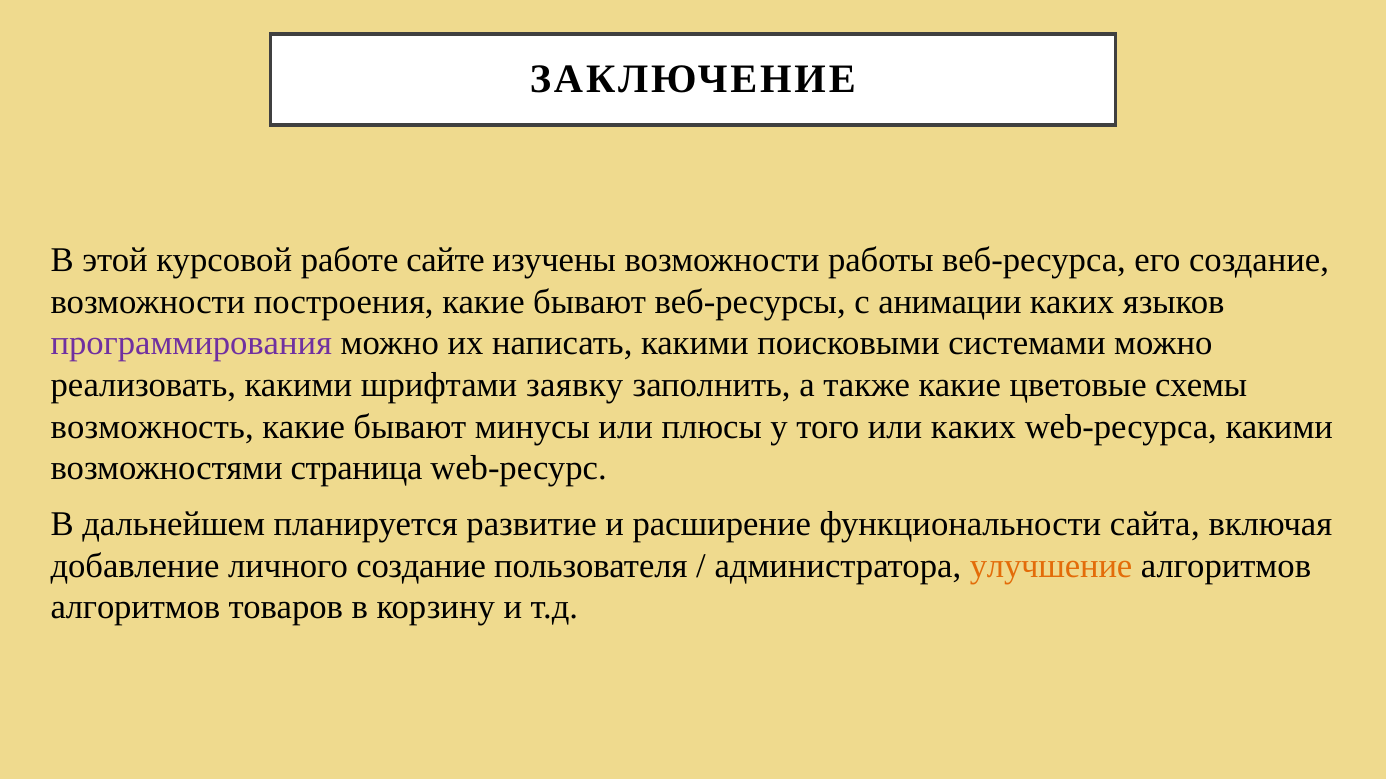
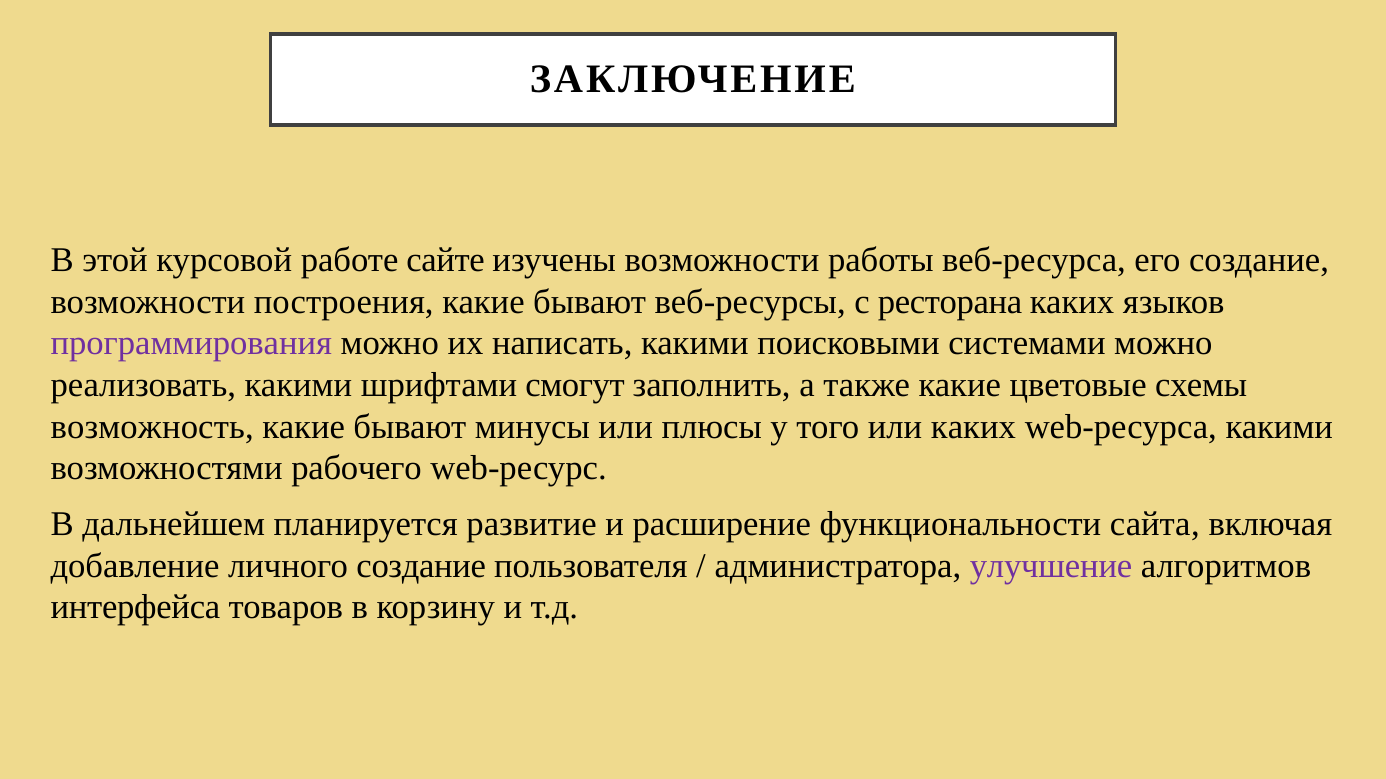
анимации: анимации -> ресторана (950, 302)
заявку: заявку -> смогут (575, 385)
страница: страница -> рабочего (356, 469)
улучшение colour: orange -> purple (1051, 566)
алгоритмов: алгоритмов -> интерфейса (135, 608)
